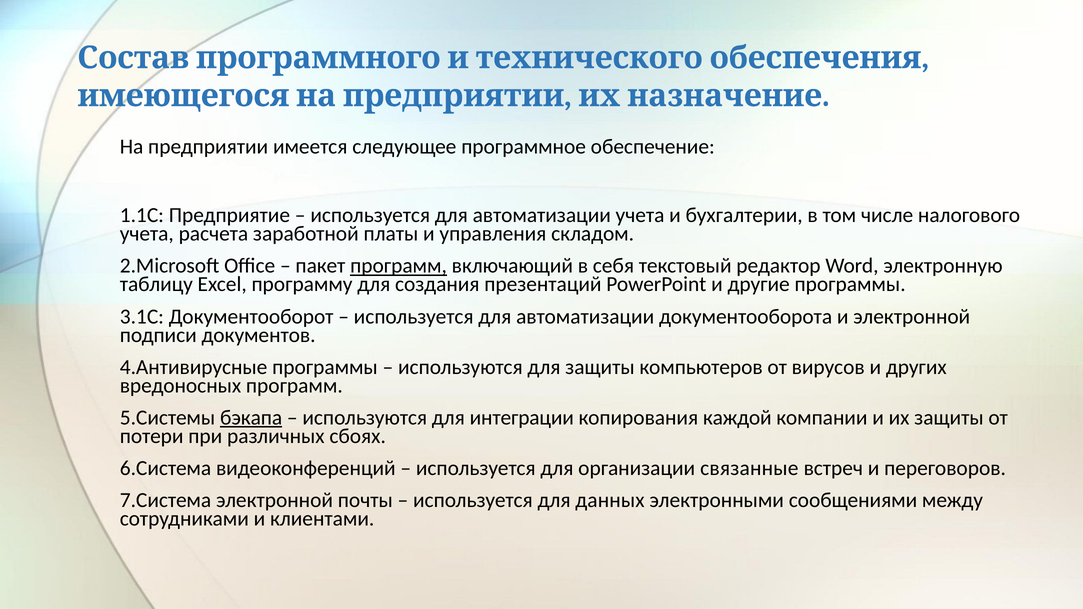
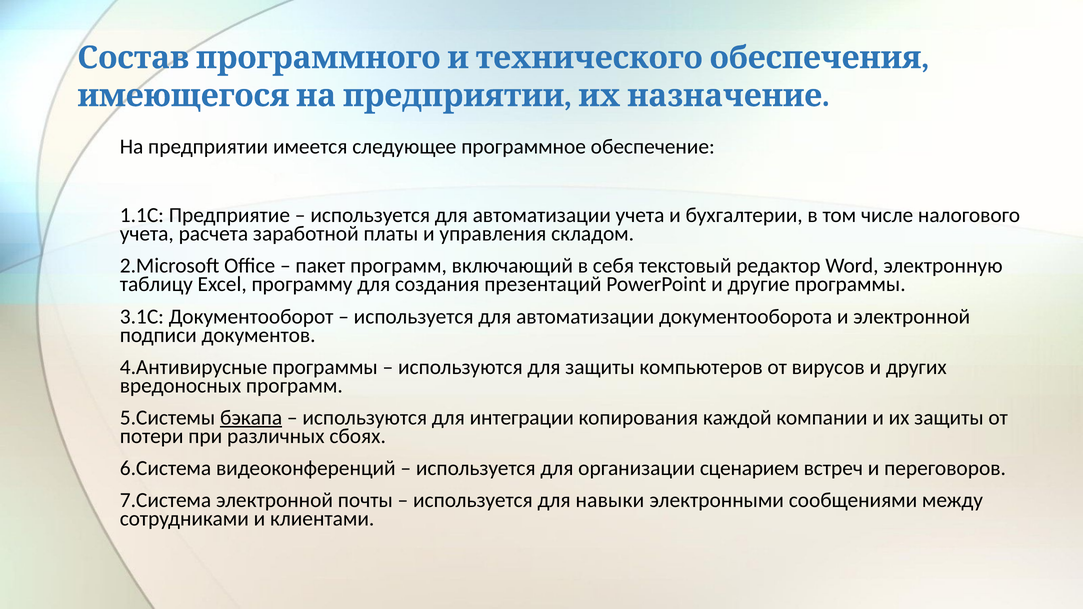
программ underline: present -> none (399, 266)
связанные: связанные -> сценарием (750, 468)
данных: данных -> навыки (610, 500)
